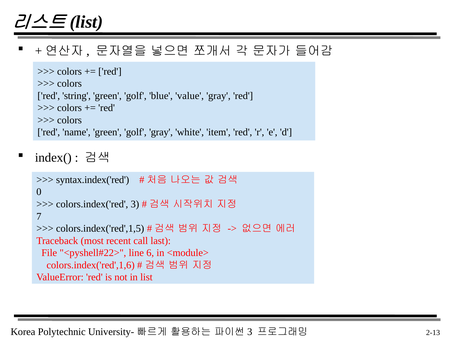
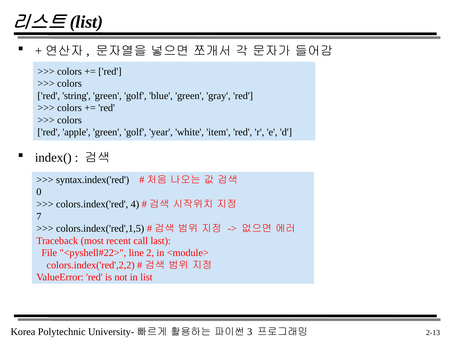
blue value: value -> green (190, 96)
name: name -> apple (76, 132)
golf gray: gray -> year (161, 132)
3: 3 -> 4 (135, 204)
6: 6 -> 2 (150, 253)
colors.index('red',1,6: colors.index('red',1,6 -> colors.index('red',2,2 (91, 265)
